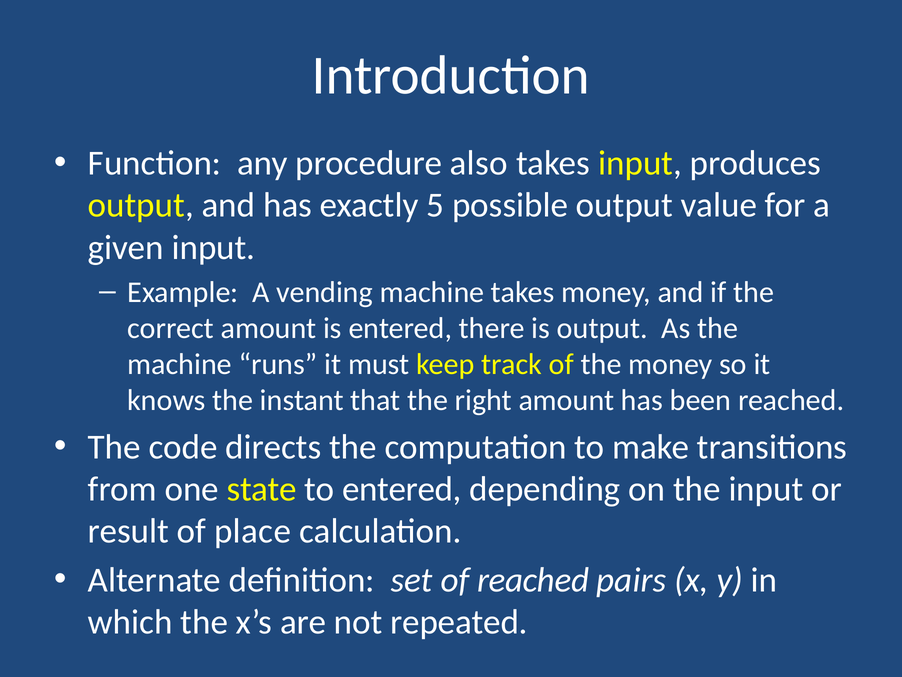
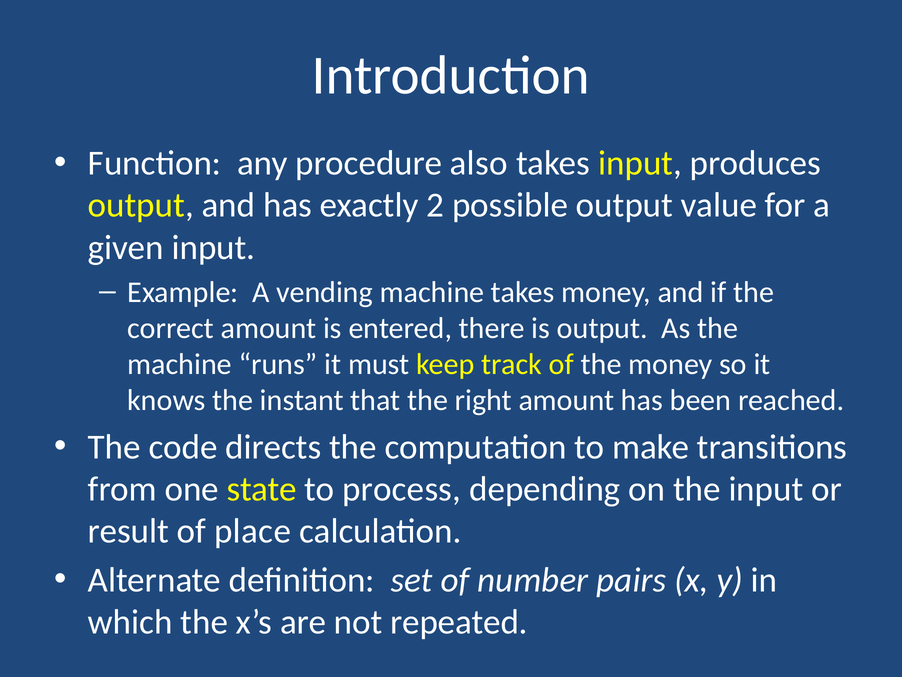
5: 5 -> 2 (435, 205)
to entered: entered -> process (402, 489)
of reached: reached -> number (533, 580)
